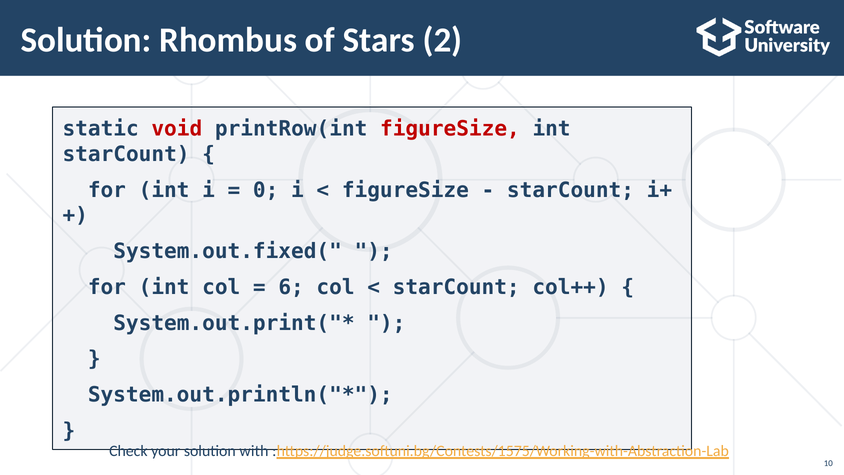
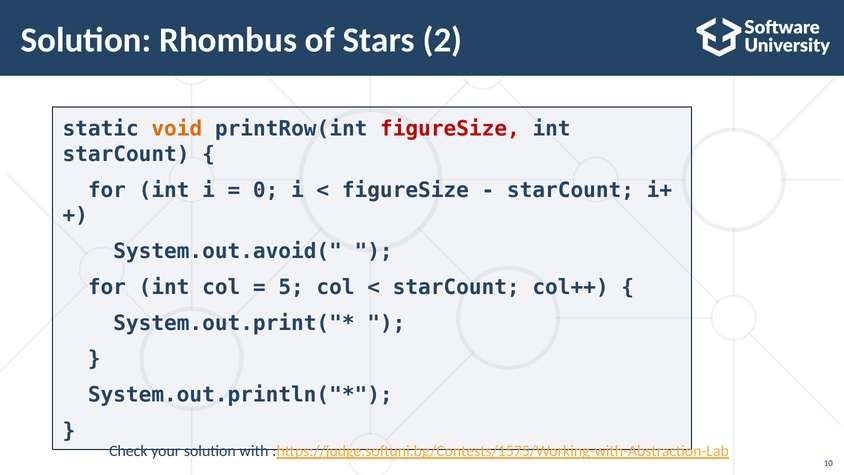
void colour: red -> orange (177, 129)
System.out.fixed(: System.out.fixed( -> System.out.avoid( (228, 251)
6: 6 -> 5 (291, 287)
